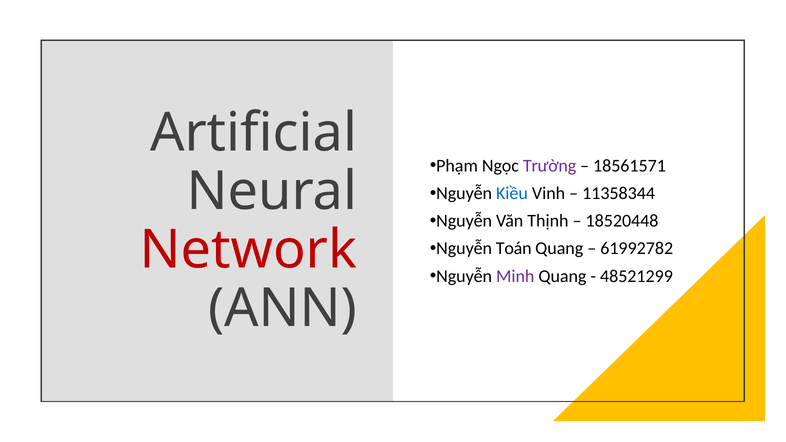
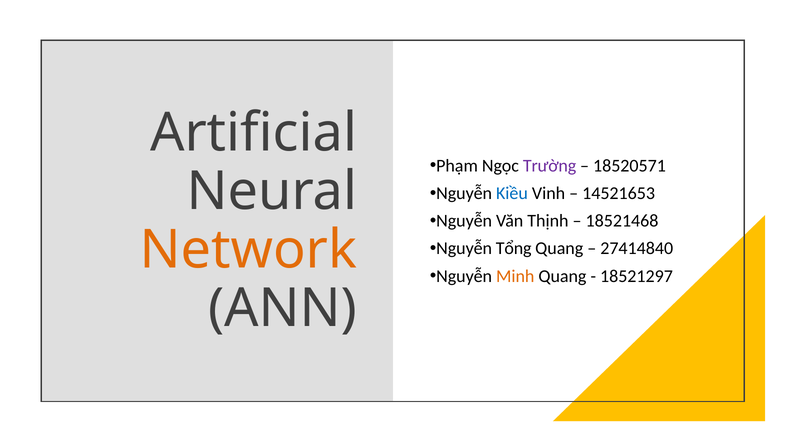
18561571: 18561571 -> 18520571 (629, 166)
11358344: 11358344 -> 14521653 (619, 193)
18520448: 18520448 -> 18521468 (622, 221)
Network colour: red -> orange (248, 250)
Toán: Toán -> Tổng (514, 249)
61992782: 61992782 -> 27414840 (637, 249)
Minh colour: purple -> orange (515, 276)
48521299: 48521299 -> 18521297 (636, 276)
